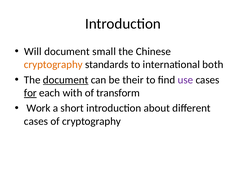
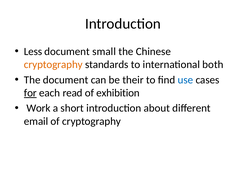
Will: Will -> Less (33, 52)
document underline: present -> none (66, 80)
use colour: purple -> blue (185, 80)
with: with -> read (73, 93)
transform: transform -> exhibition (118, 93)
cases: cases -> email (36, 122)
